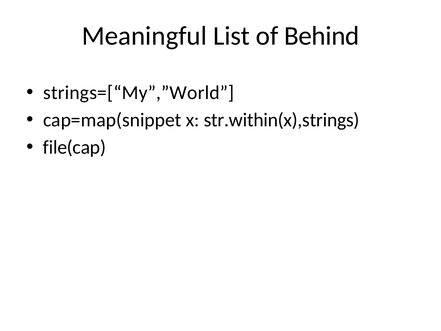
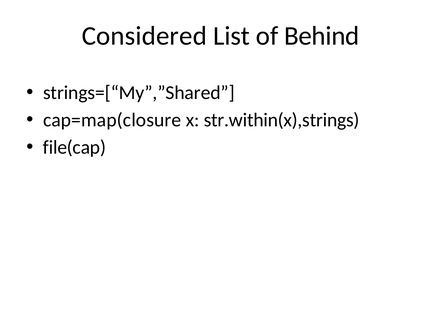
Meaningful: Meaningful -> Considered (144, 36)
strings=[“My”,”World: strings=[“My”,”World -> strings=[“My”,”Shared (139, 93)
cap=map(snippet: cap=map(snippet -> cap=map(closure (112, 120)
